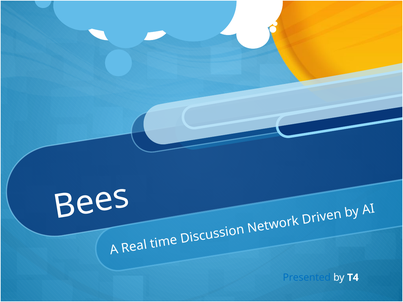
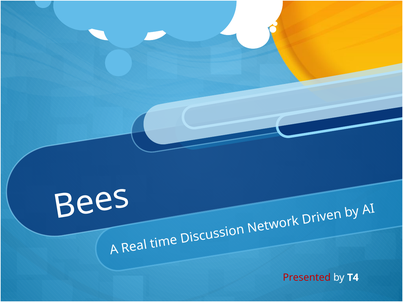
Presented colour: blue -> red (307, 278)
